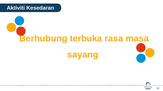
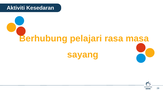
terbuka: terbuka -> pelajari (86, 39)
